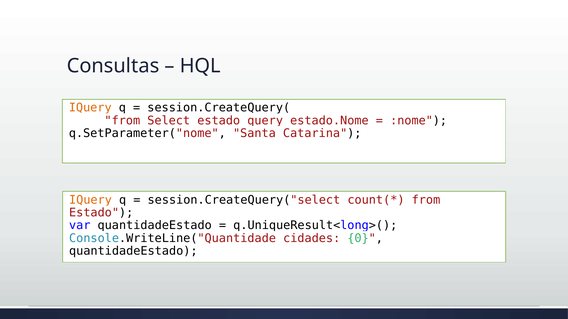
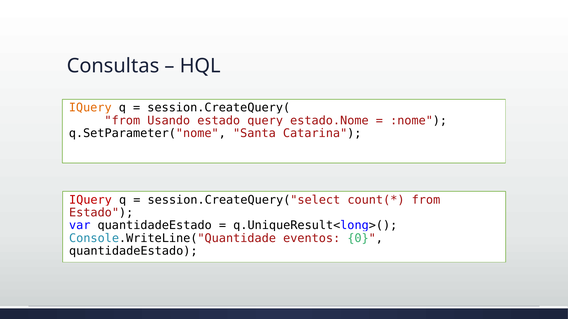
Select: Select -> Usando (169, 121)
IQuery colour: orange -> red (90, 200)
cidades: cidades -> eventos (312, 239)
